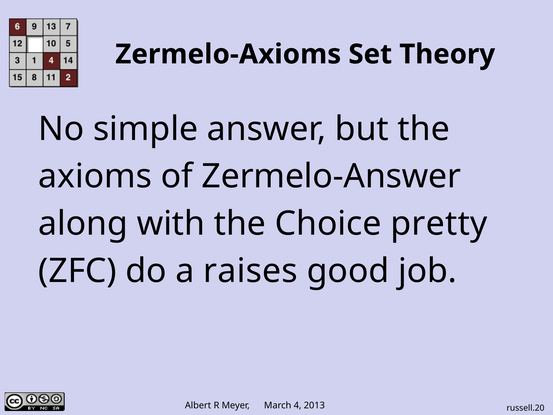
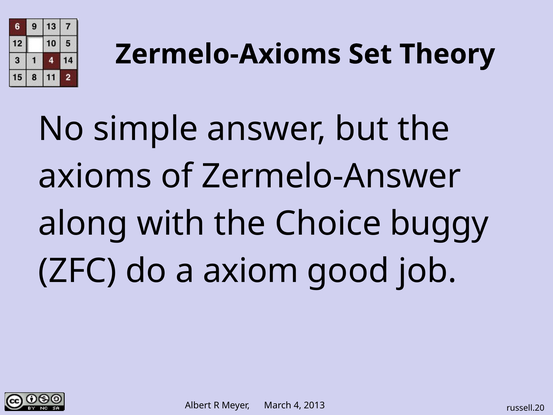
pretty: pretty -> buggy (439, 224)
raises: raises -> axiom (251, 271)
